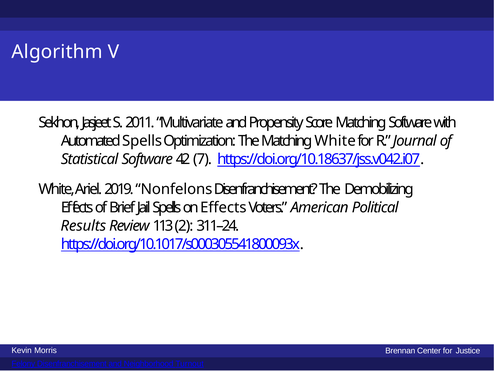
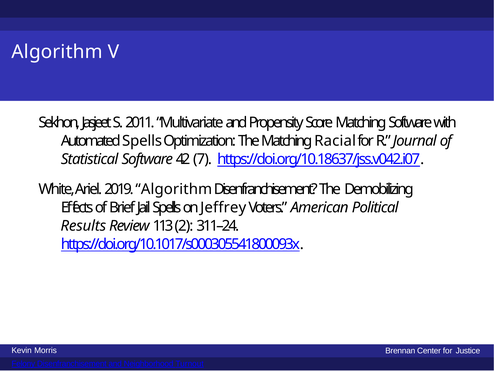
Matching White: White -> Racial (335, 141)
2019 Nonfelons: Nonfelons -> Algorithm (174, 189)
on Effects: Effects -> Jeffrey (223, 207)
